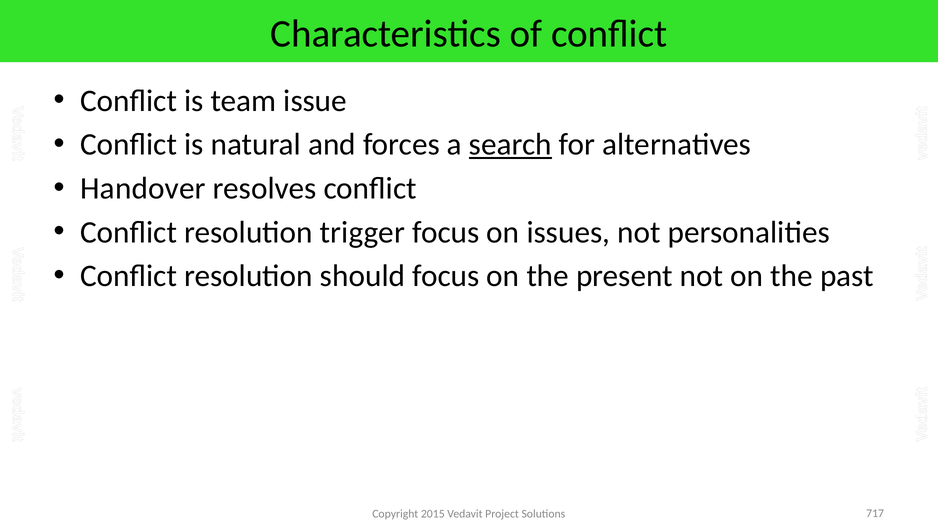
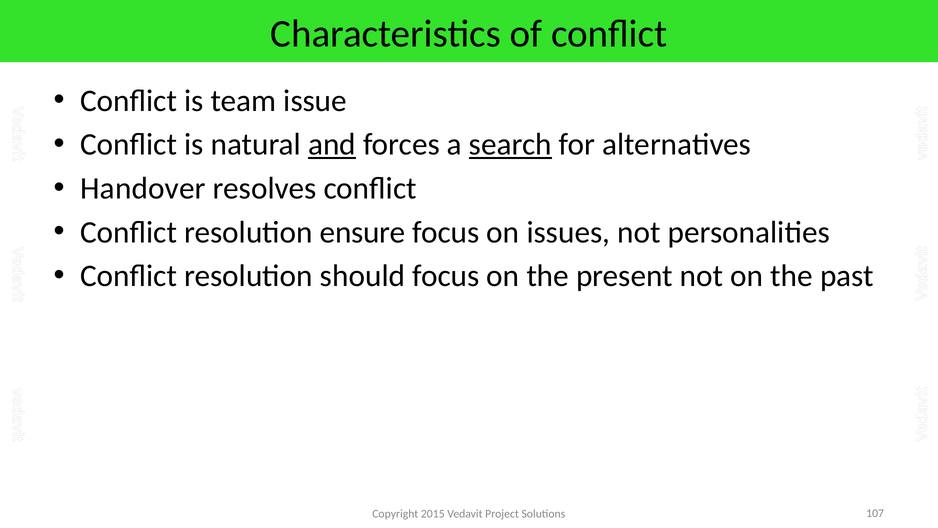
and underline: none -> present (332, 144)
trigger: trigger -> ensure (363, 232)
717: 717 -> 107 (875, 513)
